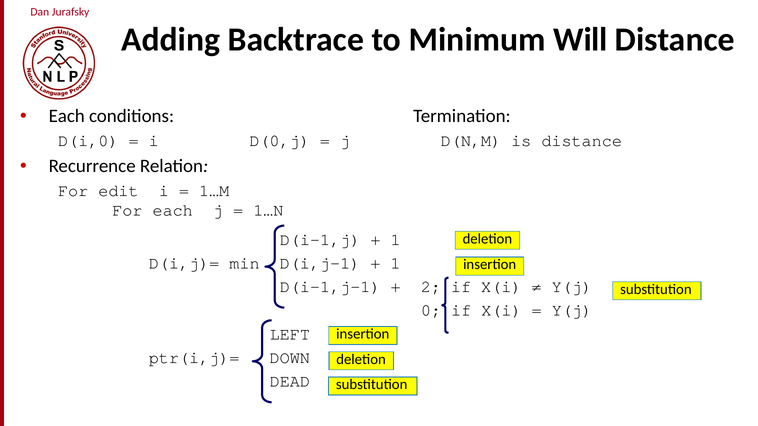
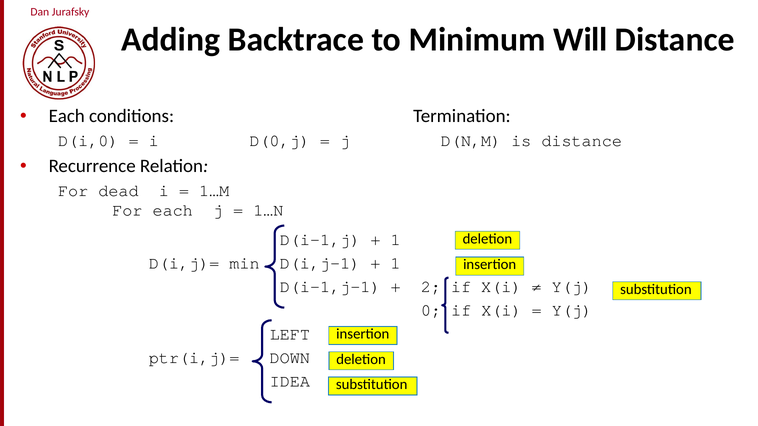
edit: edit -> dead (118, 191)
DEAD: DEAD -> IDEA (290, 381)
